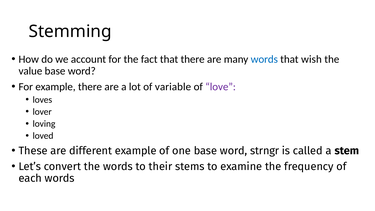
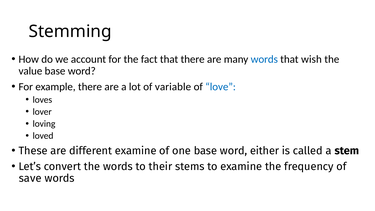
love colour: purple -> blue (221, 87)
different example: example -> examine (136, 151)
strngr: strngr -> either (265, 151)
each: each -> save (30, 178)
